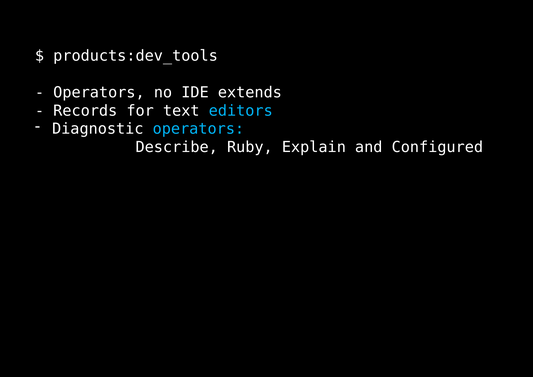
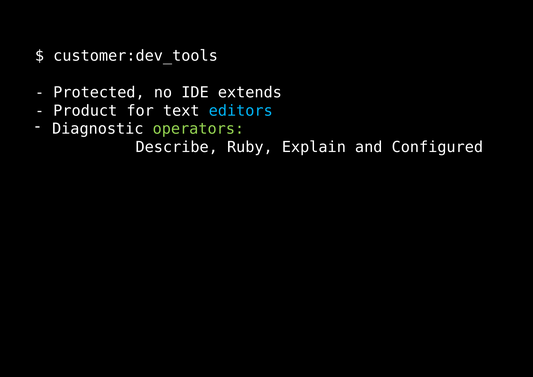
products:dev_tools: products:dev_tools -> customer:dev_tools (136, 56)
Operators: Operators -> Protected (99, 92)
Records: Records -> Product (85, 111)
operators colour: light blue -> light green (198, 129)
